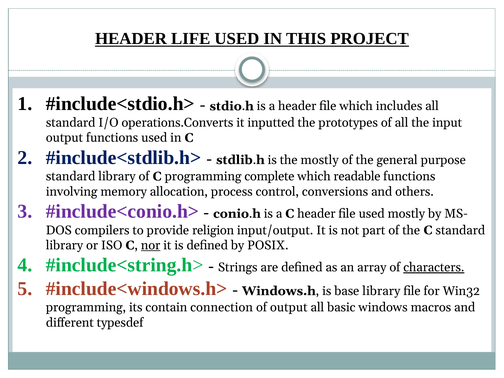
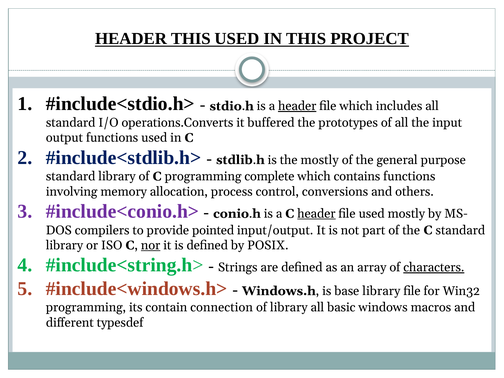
HEADER LIFE: LIFE -> THIS (191, 39)
header underline: none -> present (297, 106)
inputted: inputted -> buffered (271, 123)
readable: readable -> contains (357, 176)
header underline: none -> present (316, 214)
religion: religion -> pointed (213, 230)
of output: output -> library (289, 307)
